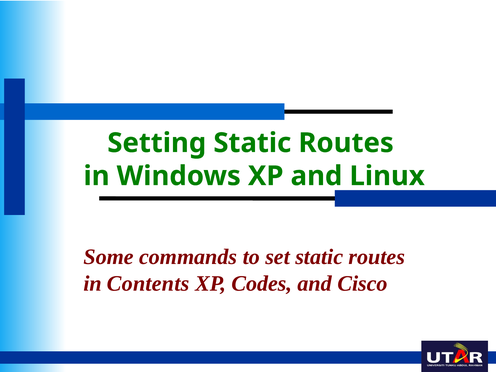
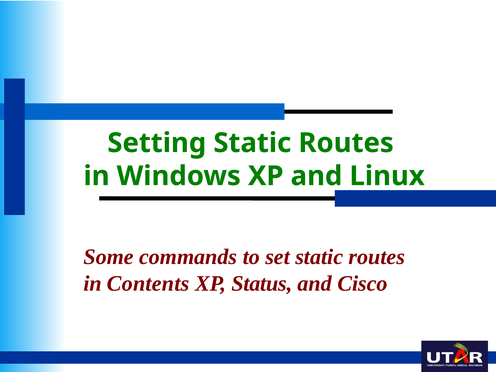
Codes: Codes -> Status (262, 283)
